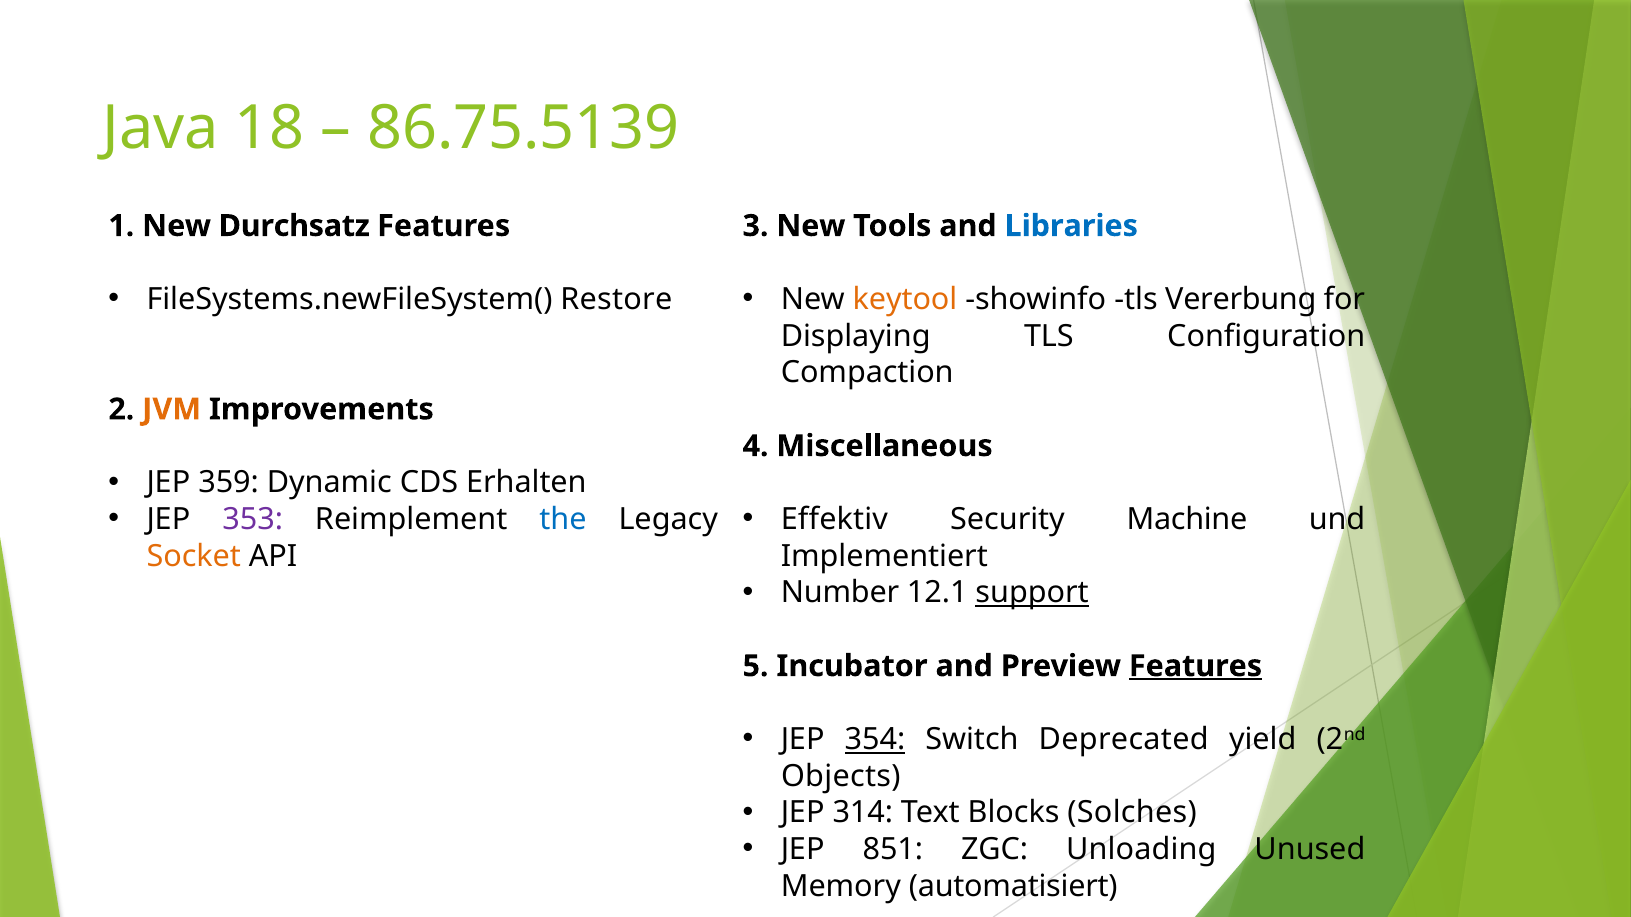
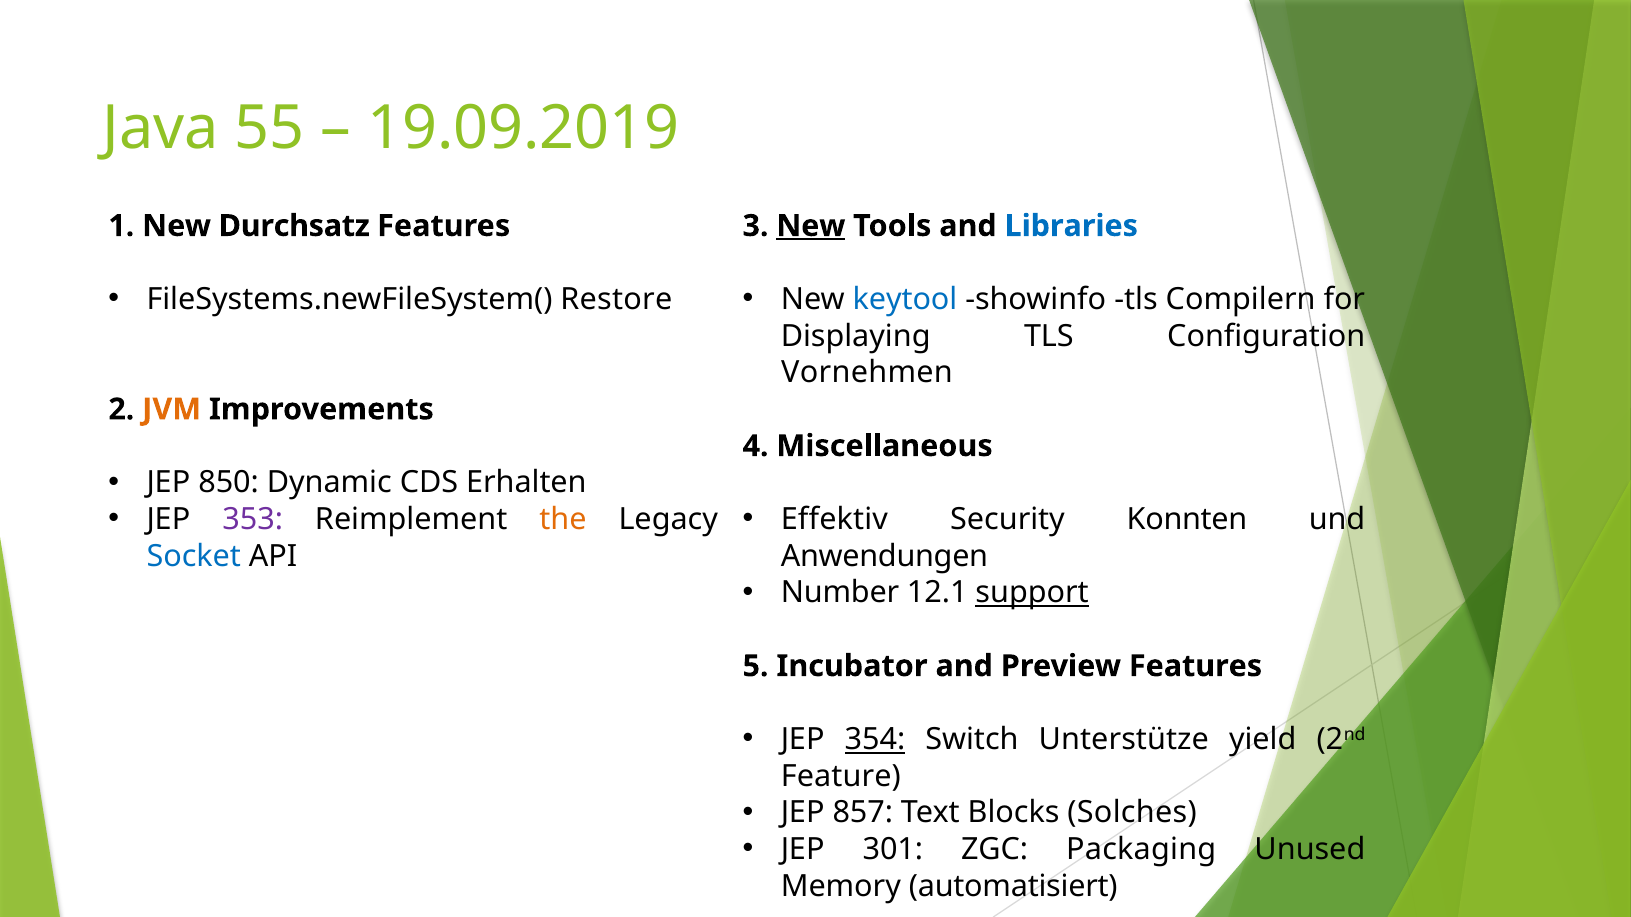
18: 18 -> 55 (270, 129)
86.75.5139: 86.75.5139 -> 19.09.2019 (523, 129)
New underline: none -> present (811, 226)
keytool colour: orange -> blue (905, 299)
Vererbung: Vererbung -> Compilern (1241, 299)
Compaction: Compaction -> Vornehmen (867, 373)
359: 359 -> 850 (229, 483)
the colour: blue -> orange (563, 520)
Machine: Machine -> Konnten (1187, 520)
Socket colour: orange -> blue (194, 556)
Implementiert: Implementiert -> Anwendungen (884, 556)
Features underline: present -> none (1196, 666)
Deprecated: Deprecated -> Unterstütze (1124, 740)
Objects: Objects -> Feature (841, 776)
314: 314 -> 857 (863, 813)
851: 851 -> 301 (893, 850)
Unloading: Unloading -> Packaging (1141, 850)
